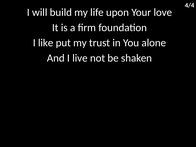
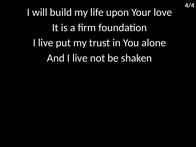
like: like -> live (46, 43)
